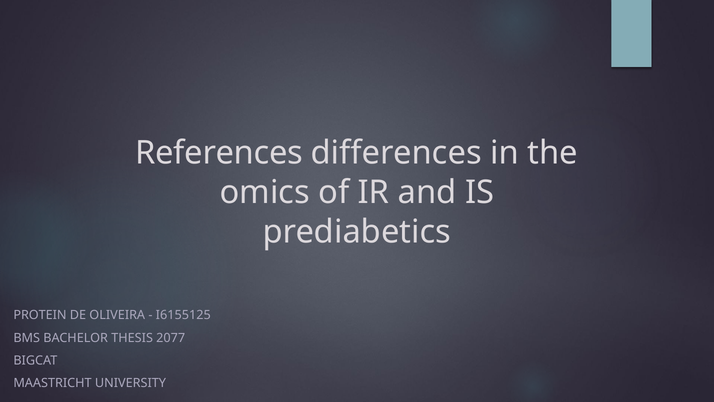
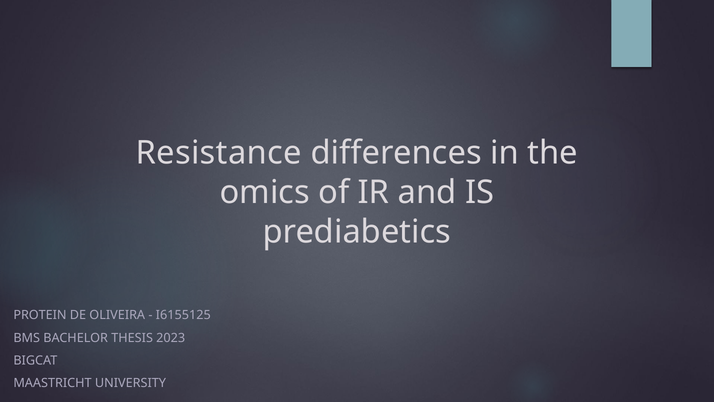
References: References -> Resistance (219, 153)
2077: 2077 -> 2023 (171, 338)
